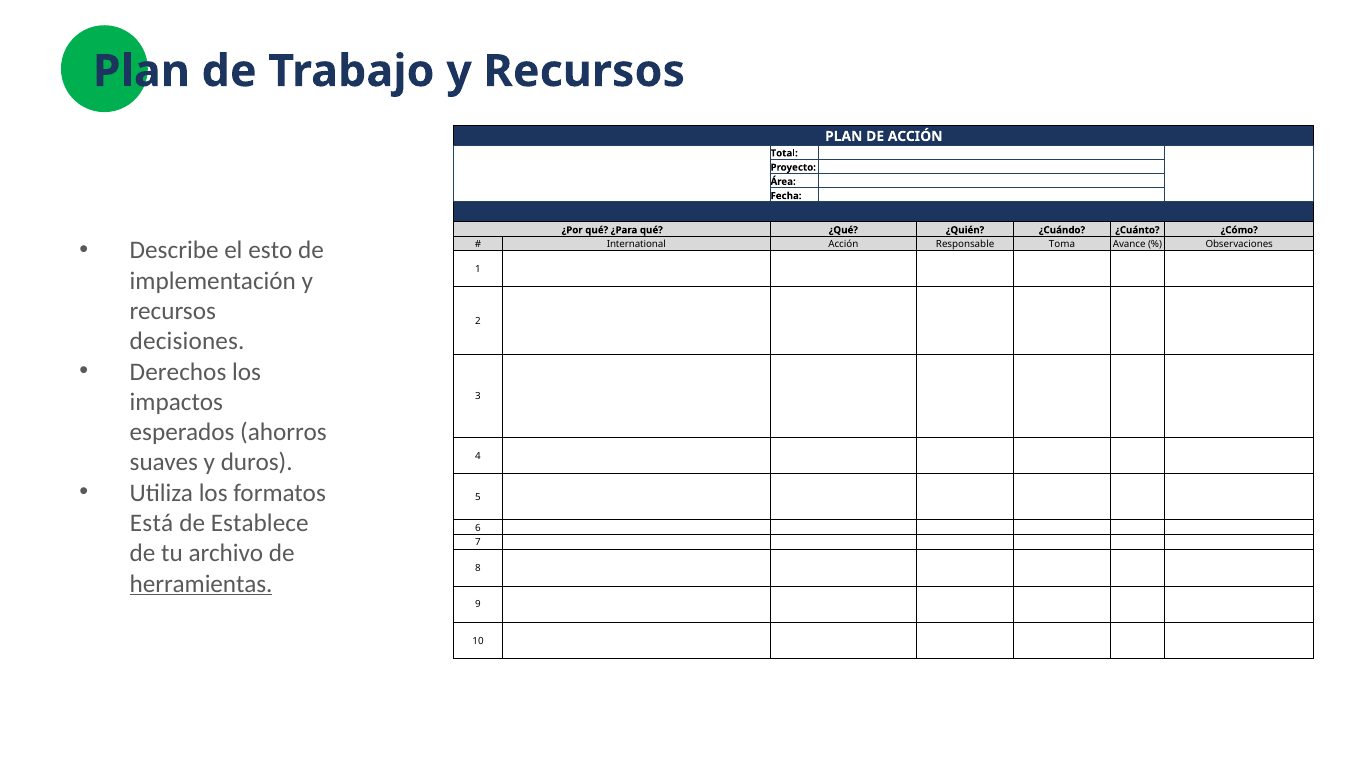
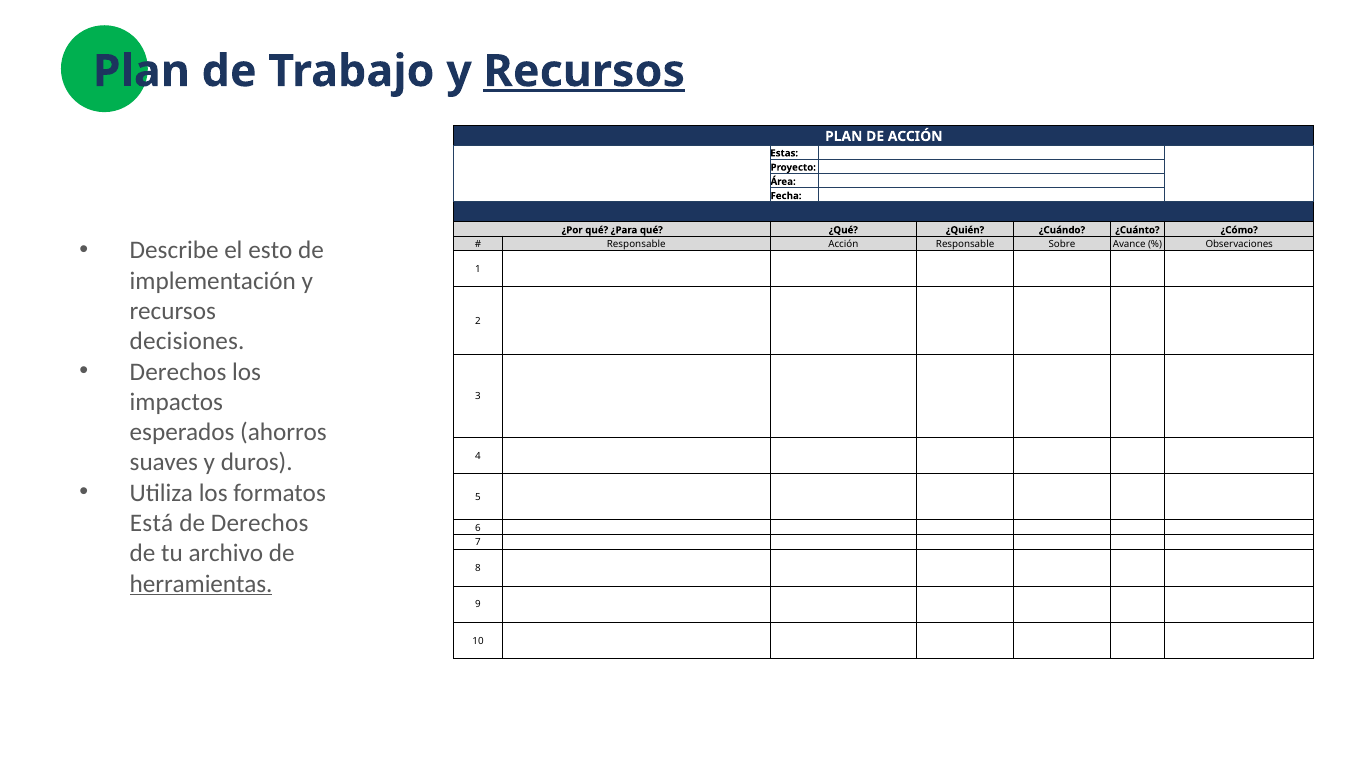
Recursos underline: none -> present (584, 71)
Total: Total -> Estas (784, 153)
International: International -> Responsable (636, 244)
Toma: Toma -> Sobre (1062, 244)
de Establece: Establece -> Derechos (260, 523)
